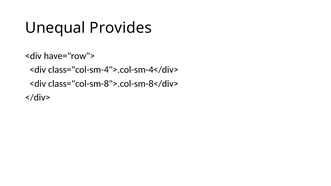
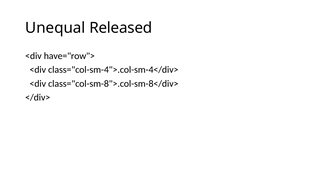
Provides: Provides -> Released (121, 28)
